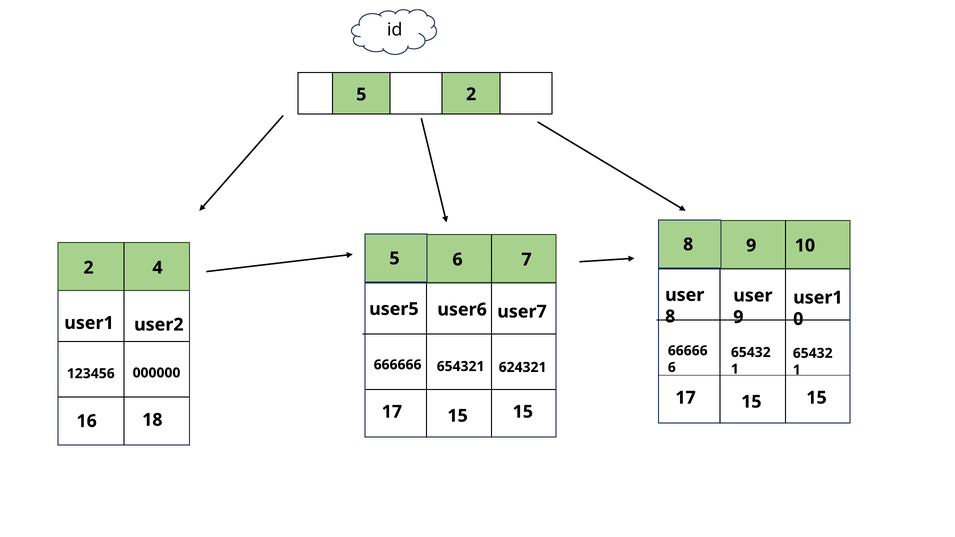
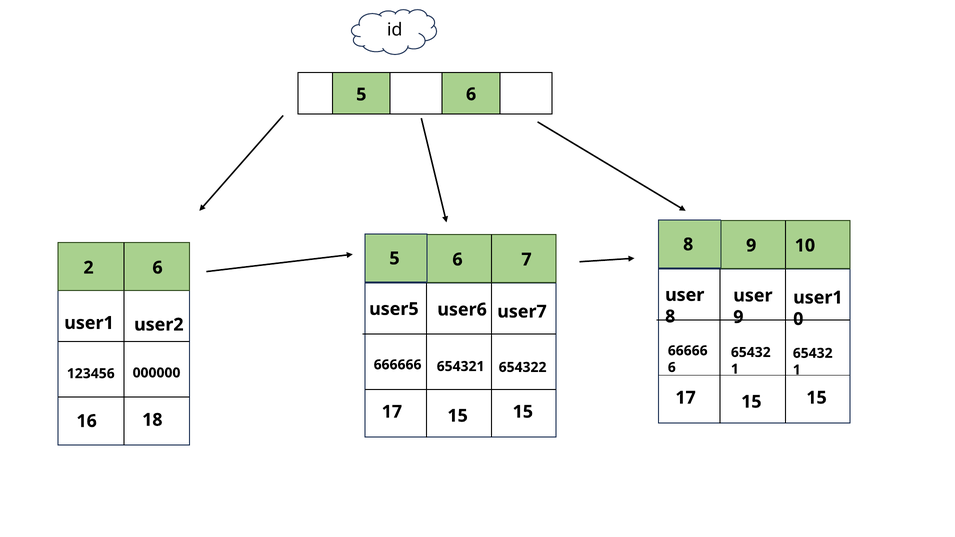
5 2: 2 -> 6 (471, 94)
2 4: 4 -> 6 (158, 268)
624321: 624321 -> 654322 (523, 367)
